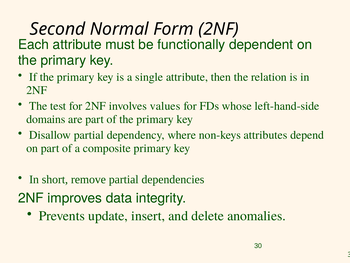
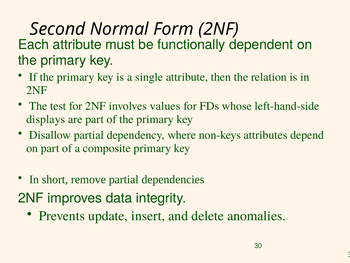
domains: domains -> displays (46, 119)
